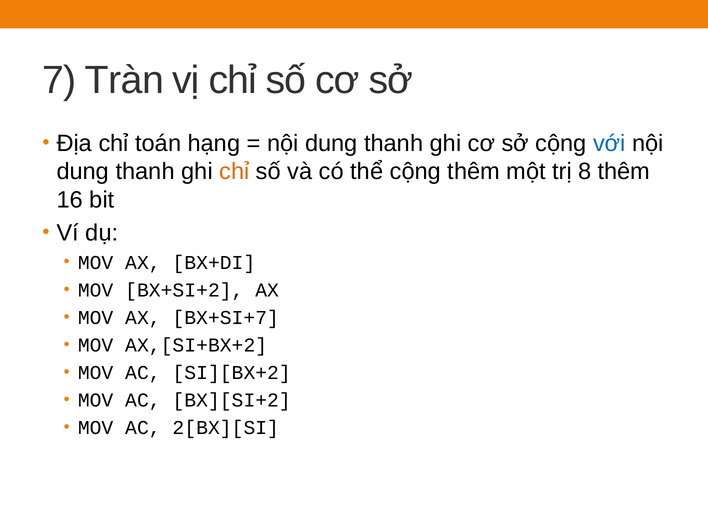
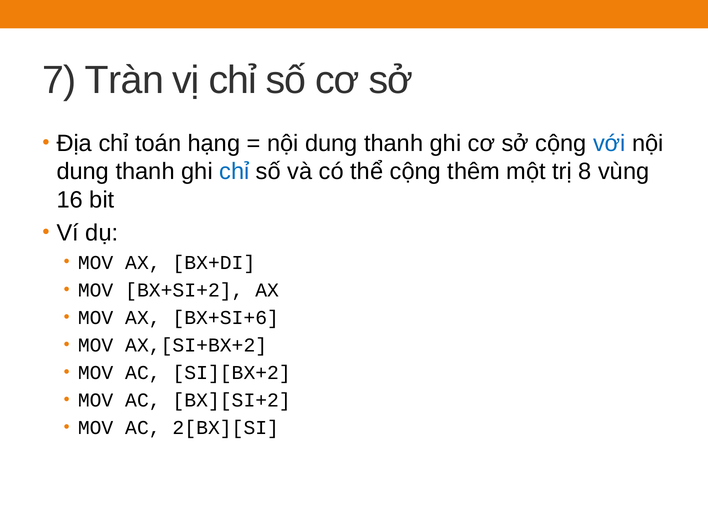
chỉ colour: orange -> blue (234, 172)
8 thêm: thêm -> vùng (624, 172)
BX+SI+7: BX+SI+7 -> BX+SI+6 (226, 318)
